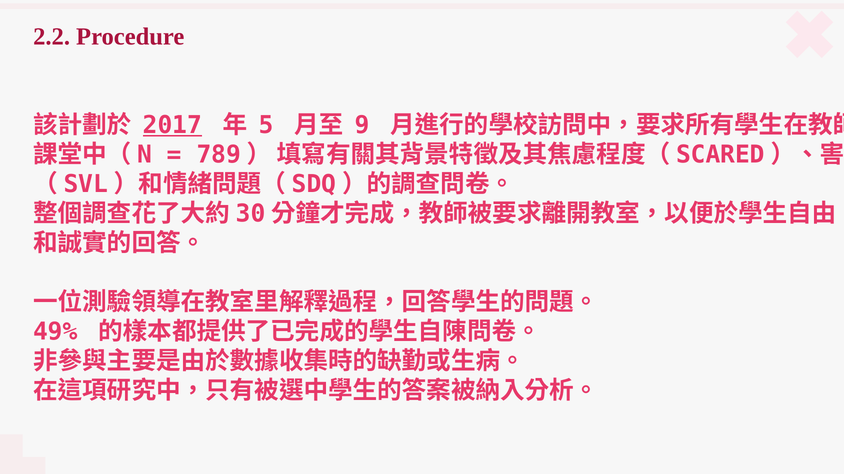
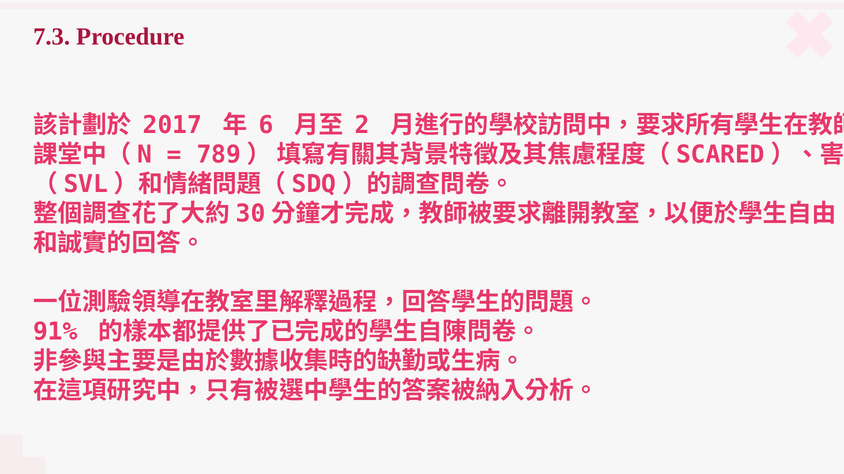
2.2: 2.2 -> 7.3 (52, 37)
2017 underline: present -> none (173, 125)
5: 5 -> 6 (266, 125)
9: 9 -> 2 (362, 125)
49%: 49% -> 91% (55, 332)
